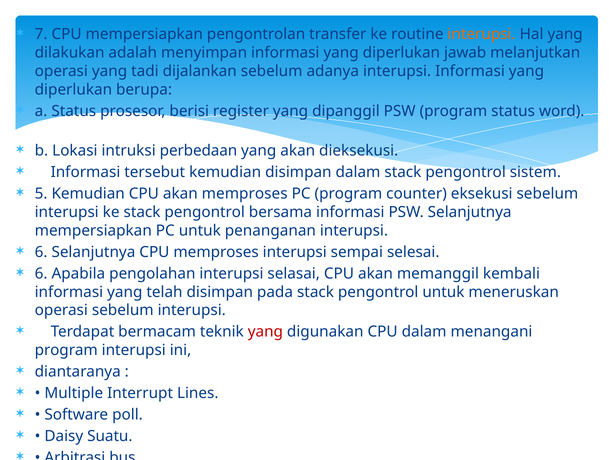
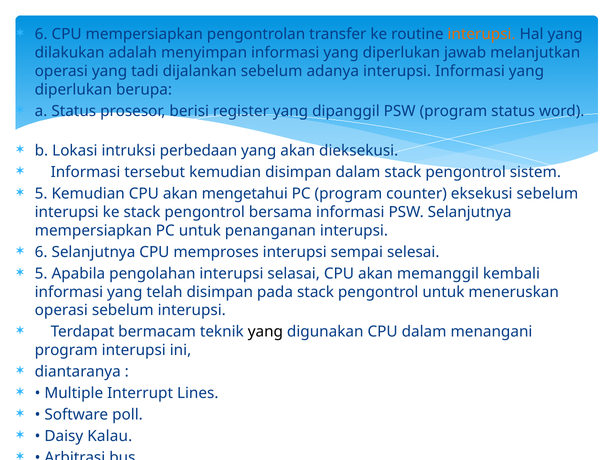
7: 7 -> 6 (41, 34)
akan memproses: memproses -> mengetahui (245, 194)
6: 6 -> 5 (41, 273)
yang colour: red -> black (265, 332)
Suatu: Suatu -> Kalau (110, 436)
